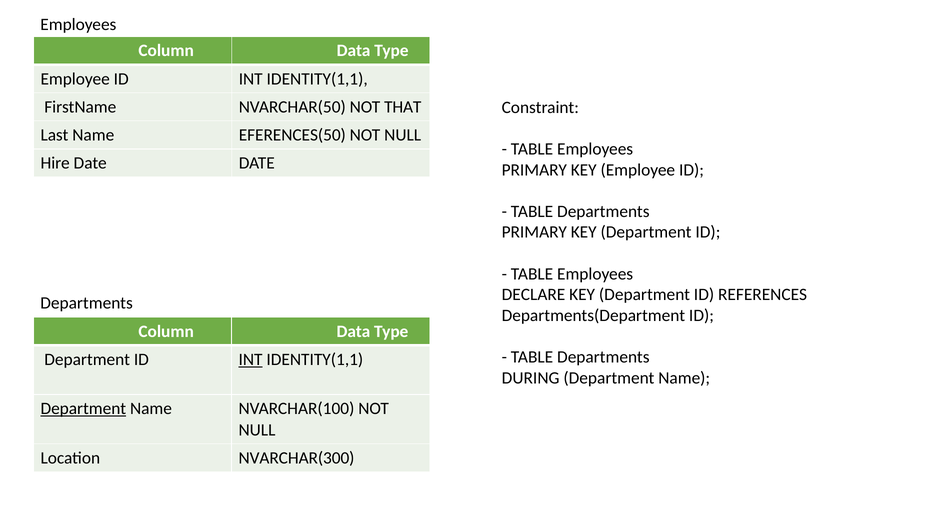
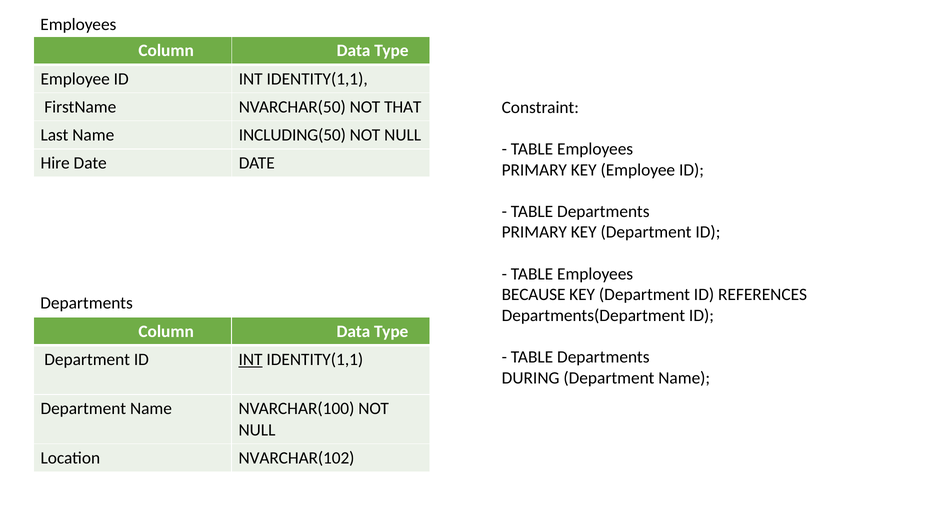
EFERENCES(50: EFERENCES(50 -> INCLUDING(50 (292, 135)
DECLARE: DECLARE -> BECAUSE (534, 295)
Department underline: present -> none (83, 409)
NVARCHAR(300: NVARCHAR(300 -> NVARCHAR(102 (297, 458)
